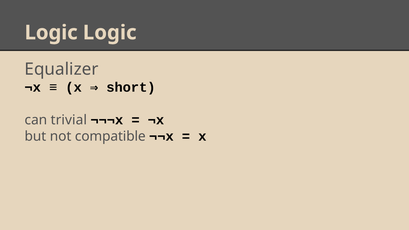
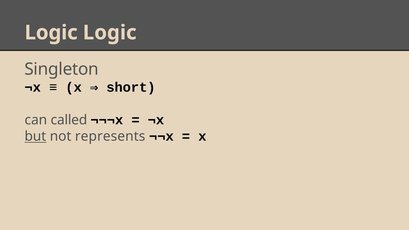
Equalizer: Equalizer -> Singleton (62, 69)
trivial: trivial -> called (69, 120)
but underline: none -> present (35, 136)
compatible: compatible -> represents (110, 136)
